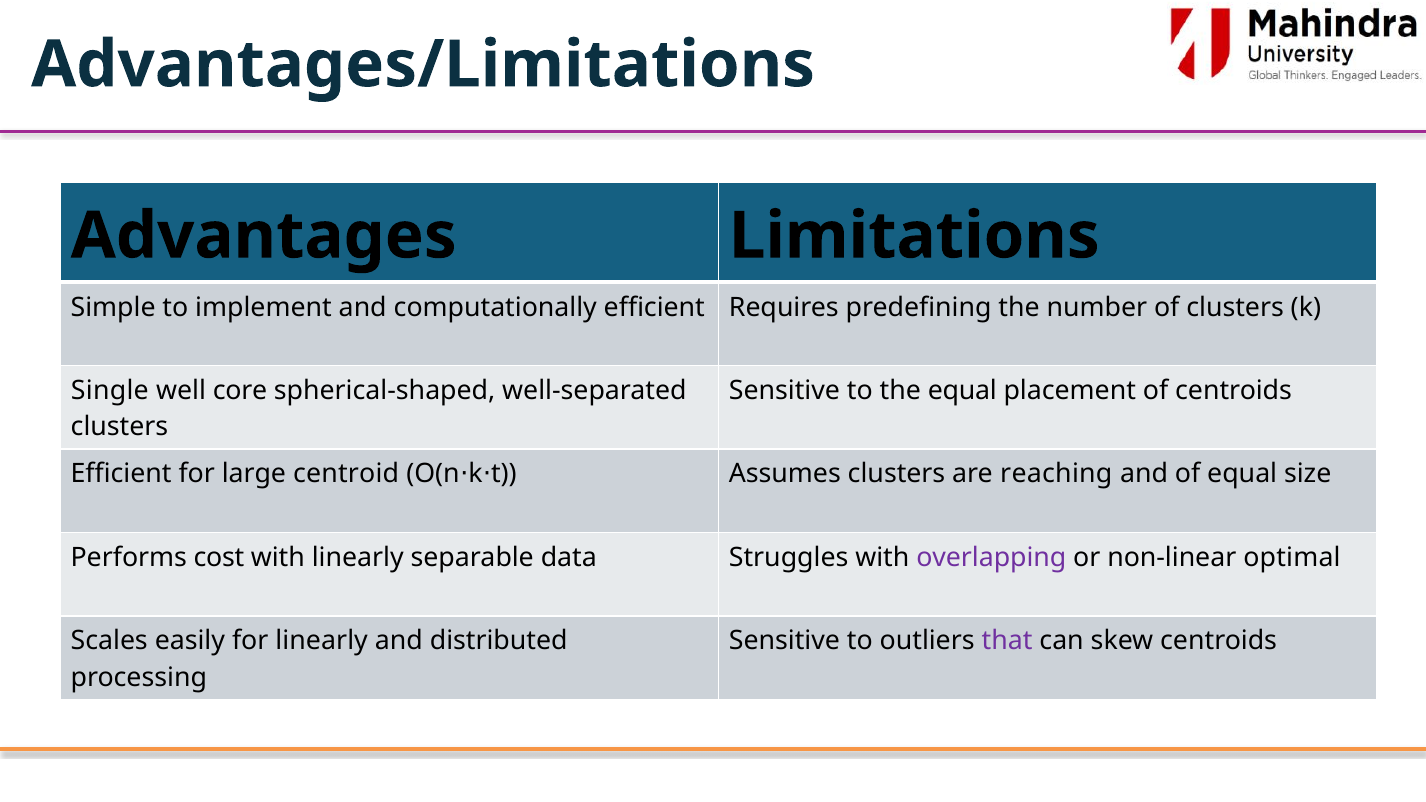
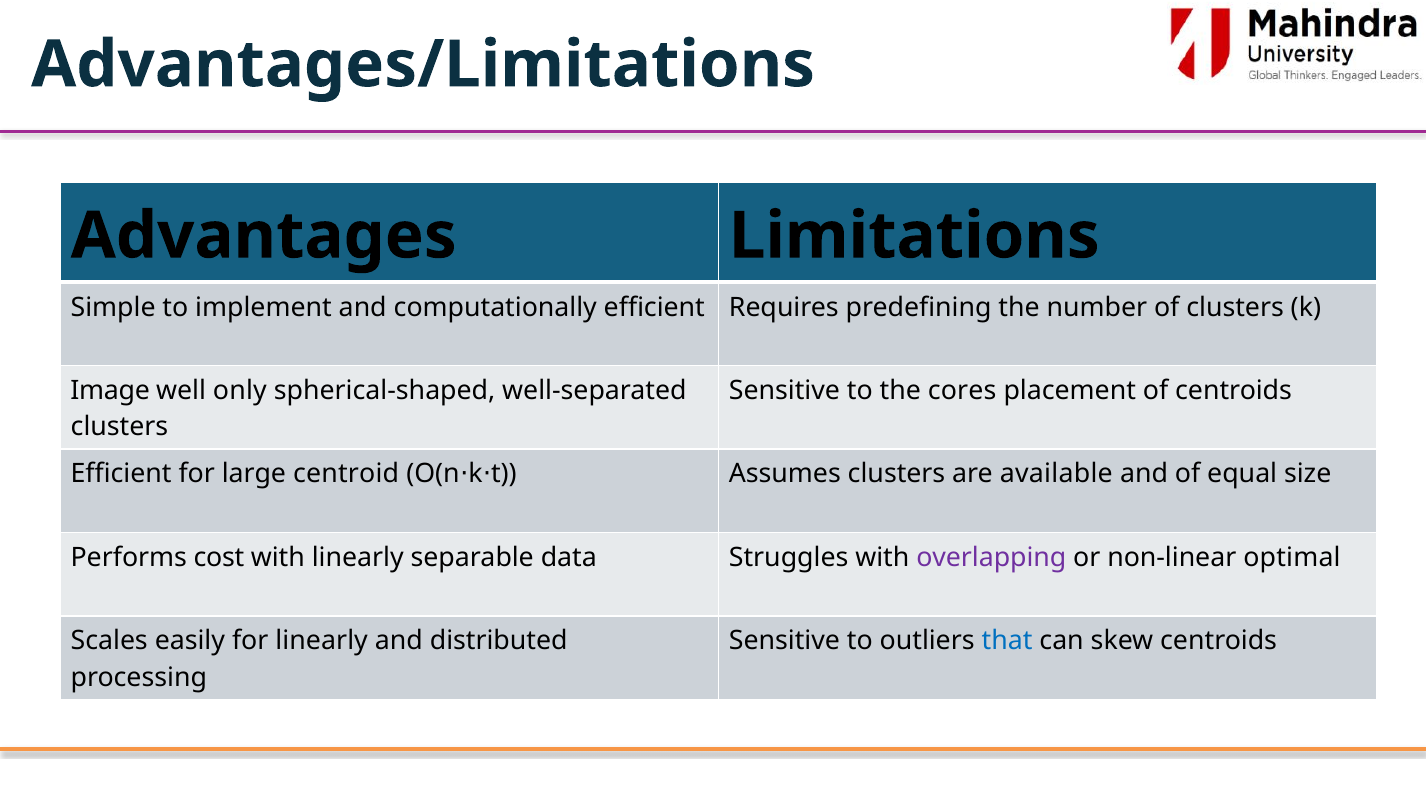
Single: Single -> Image (110, 391)
core: core -> only (240, 391)
the equal: equal -> cores (962, 391)
reaching: reaching -> available (1056, 474)
that colour: purple -> blue (1007, 641)
